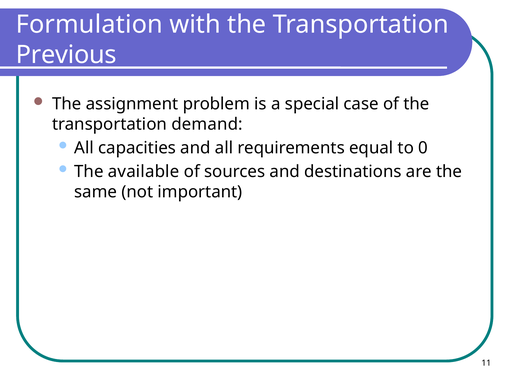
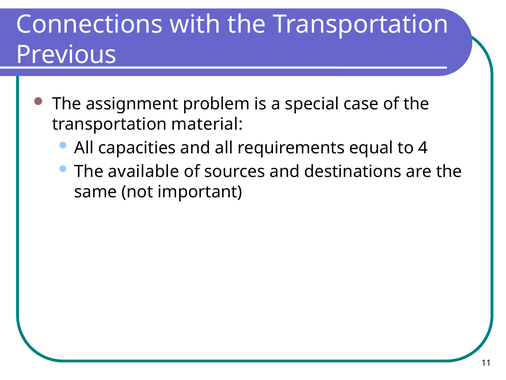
Formulation: Formulation -> Connections (89, 25)
demand: demand -> material (207, 124)
0: 0 -> 4 (423, 148)
